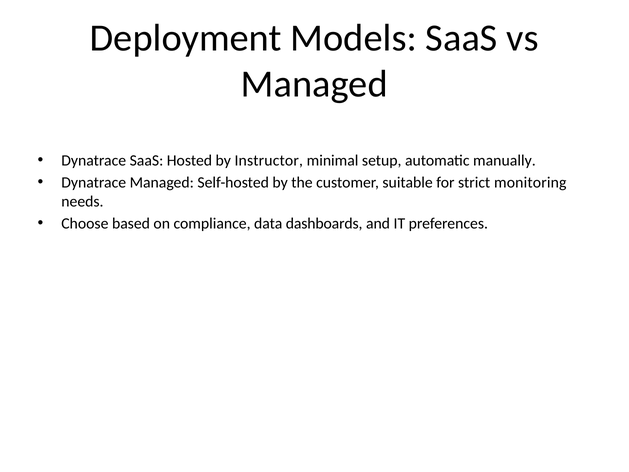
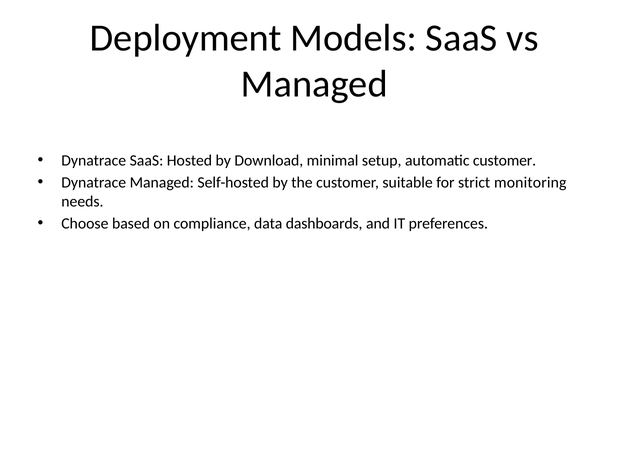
Instructor: Instructor -> Download (269, 160)
automatic manually: manually -> customer (505, 160)
